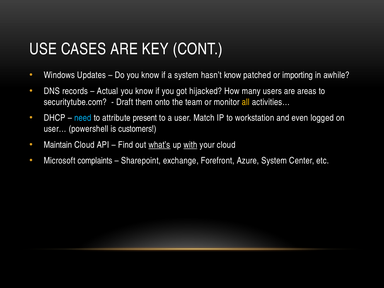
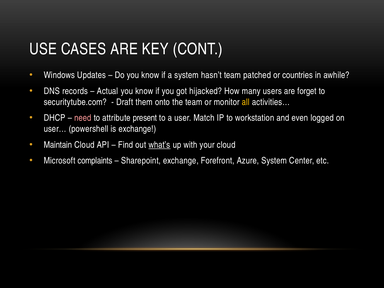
hasn’t know: know -> team (232, 75)
importing: importing -> countries (298, 75)
areas: areas -> forget (307, 91)
need colour: light blue -> pink (83, 118)
is customers: customers -> exchange (137, 129)
with underline: present -> none (190, 145)
